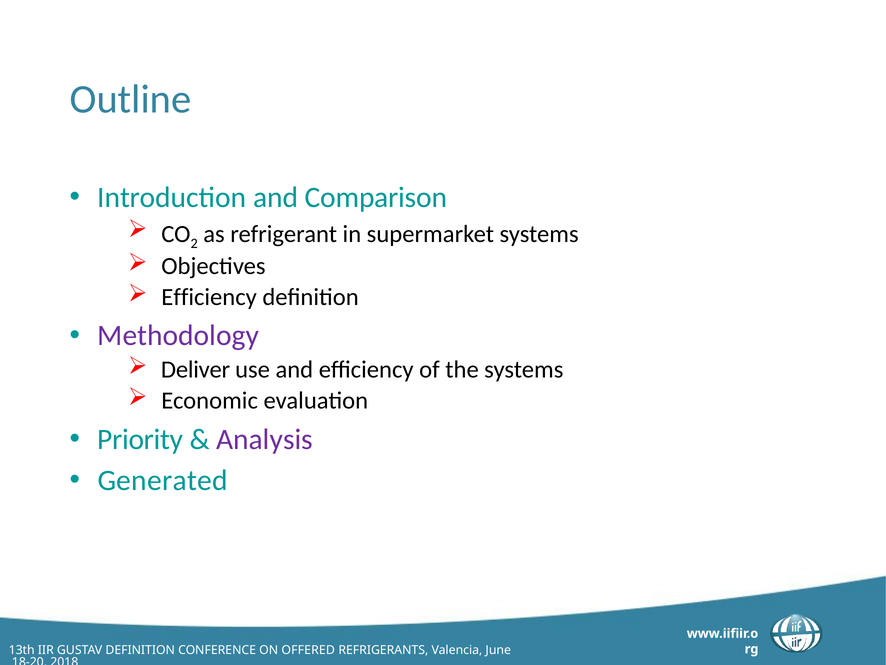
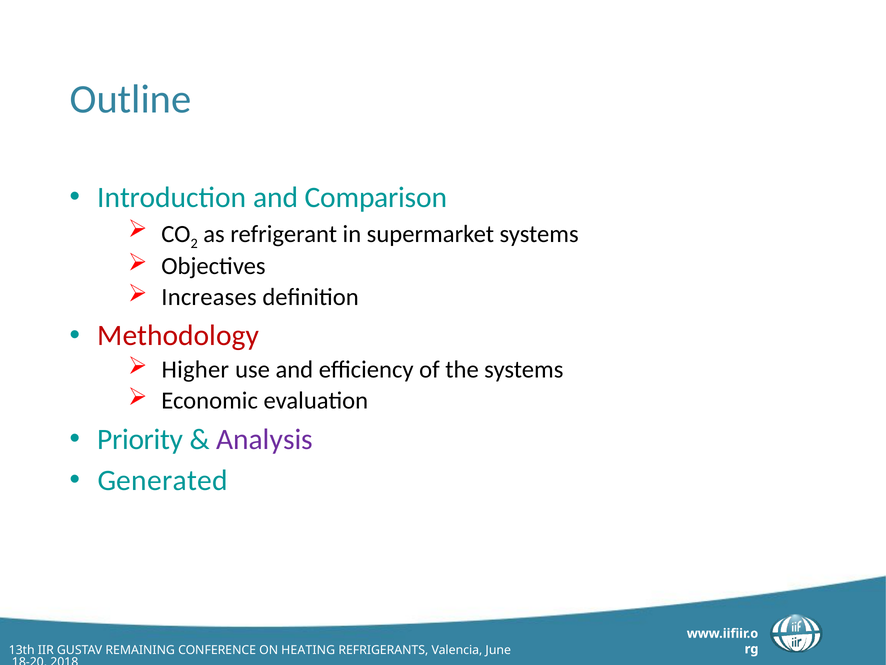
Efficiency: Efficiency -> Increases (209, 297)
Methodology colour: purple -> red (178, 335)
Deliver: Deliver -> Higher (195, 369)
GUSTAV DEFINITION: DEFINITION -> REMAINING (140, 649)
OFFERED: OFFERED -> HEATING (308, 649)
